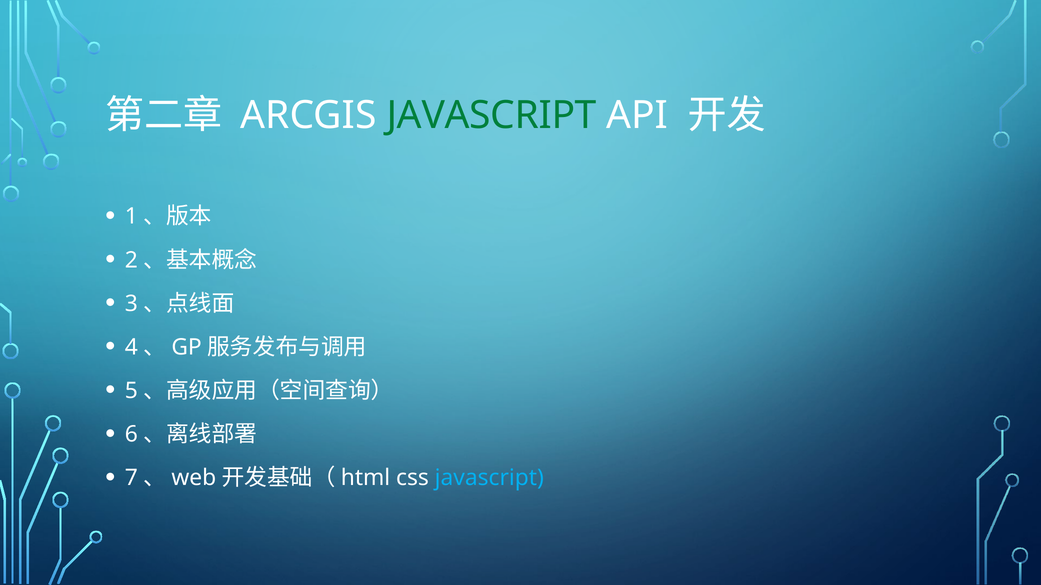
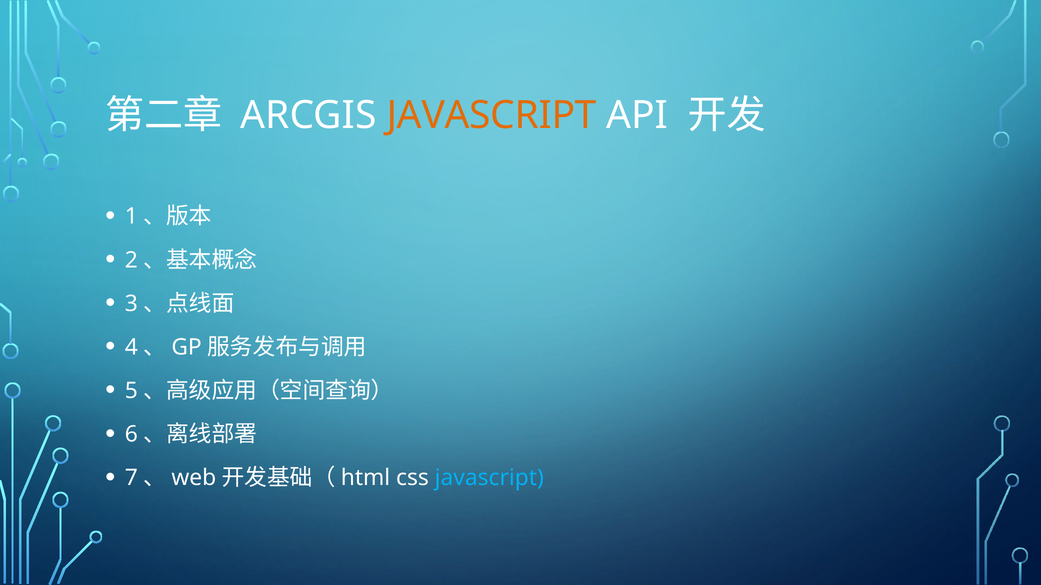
JAVASCRIPT colour: green -> orange (492, 116)
